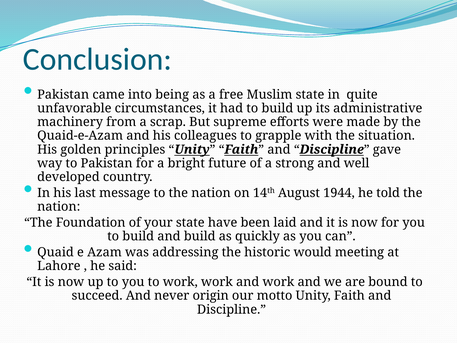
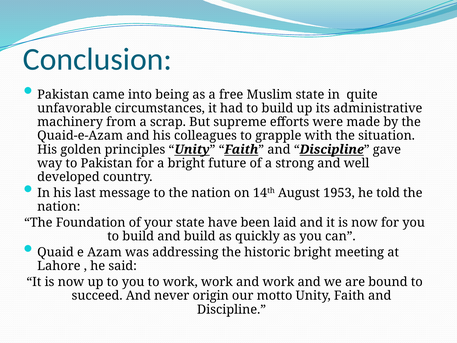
1944: 1944 -> 1953 (339, 193)
historic would: would -> bright (313, 252)
